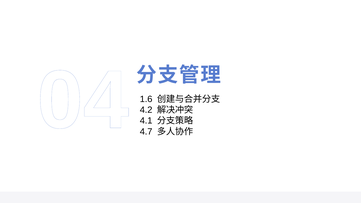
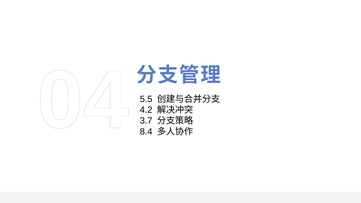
1.6: 1.6 -> 5.5 (146, 99)
4.1: 4.1 -> 3.7 (146, 121)
4.7: 4.7 -> 8.4 (146, 132)
